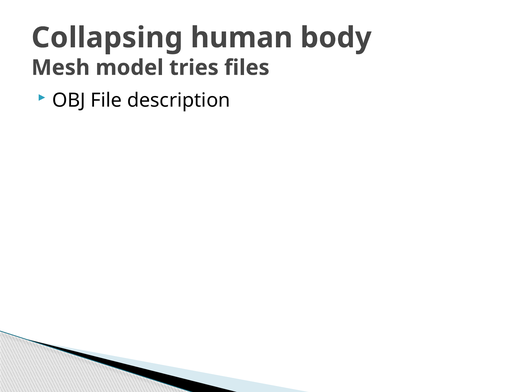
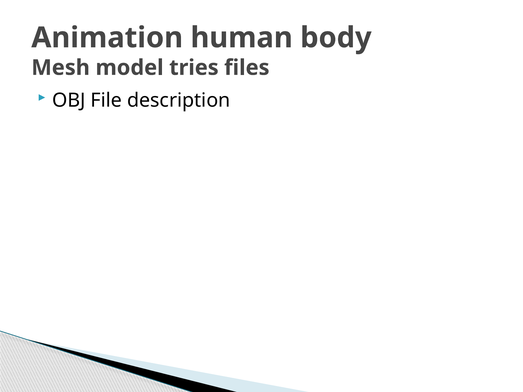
Collapsing: Collapsing -> Animation (107, 38)
